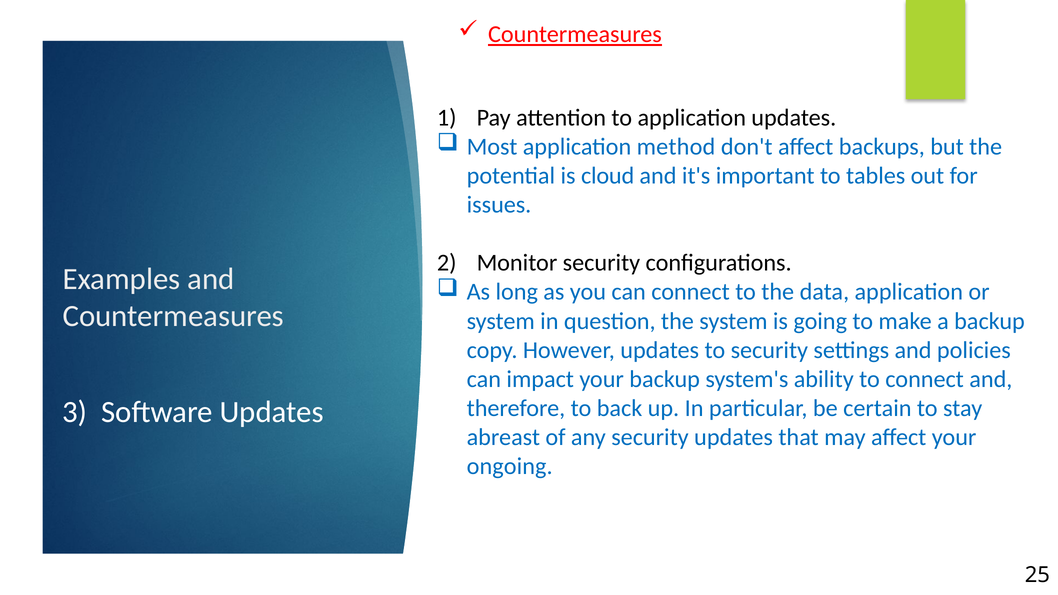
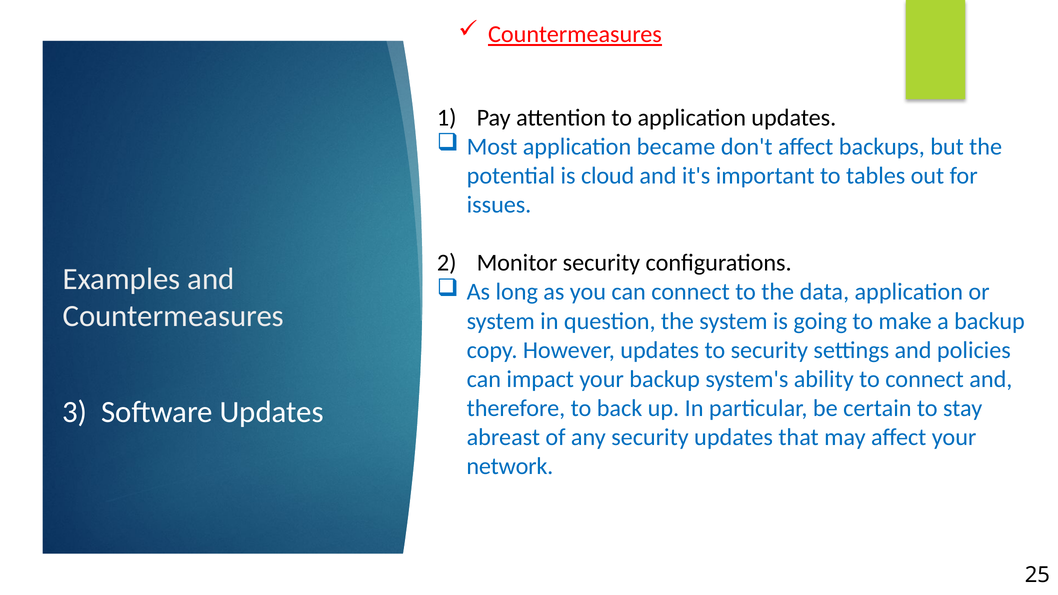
method: method -> became (676, 147)
ongoing: ongoing -> network (510, 467)
